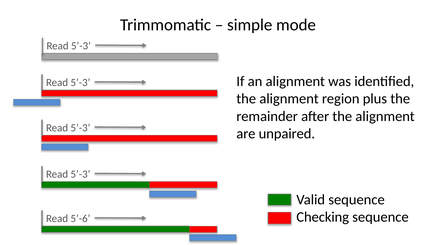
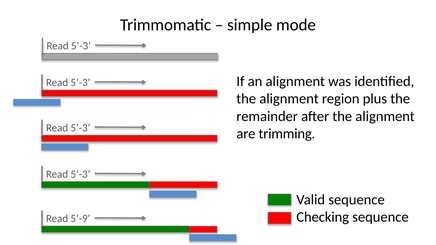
unpaired: unpaired -> trimming (287, 134)
5’-6: 5’-6 -> 5’-9 (80, 219)
